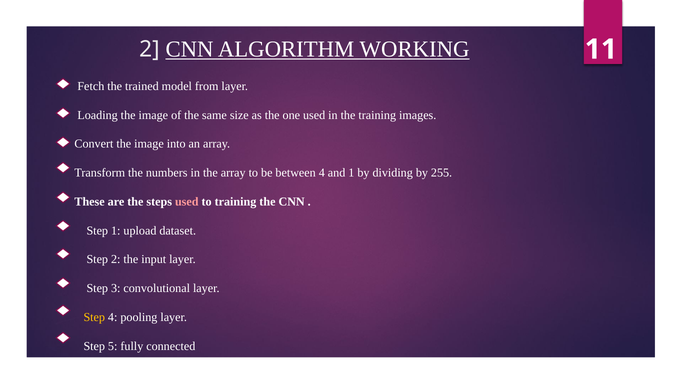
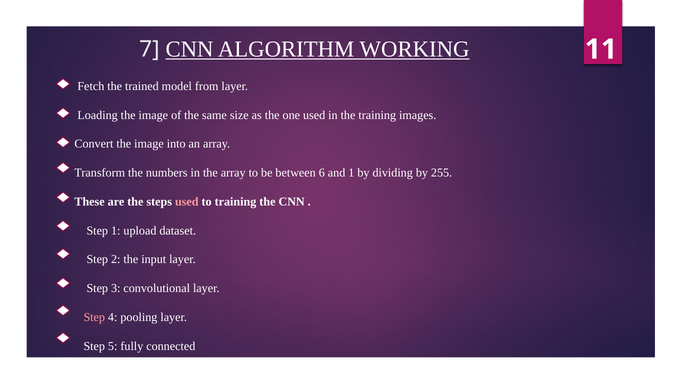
2: 2 -> 7 (149, 49)
between 4: 4 -> 6 (322, 173)
Step colour: yellow -> pink (94, 317)
